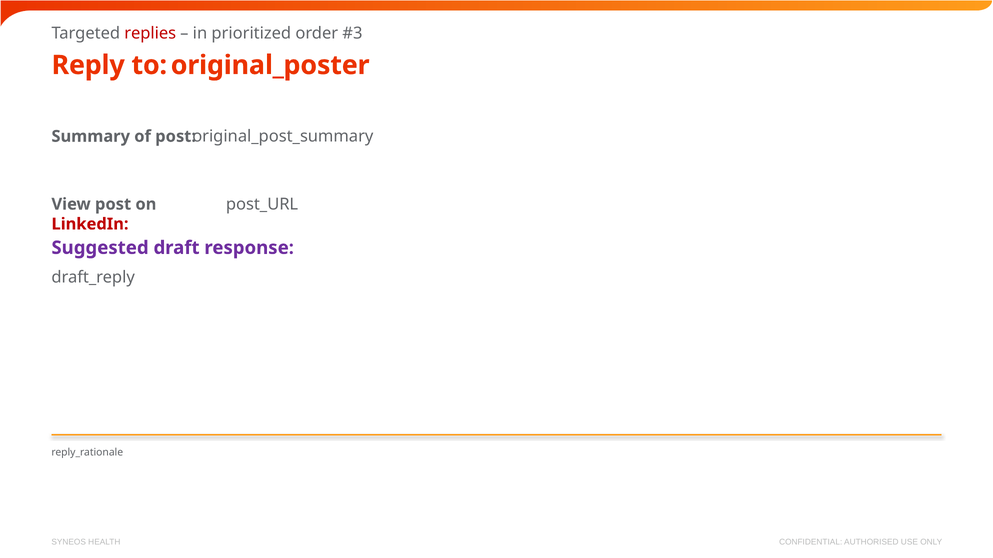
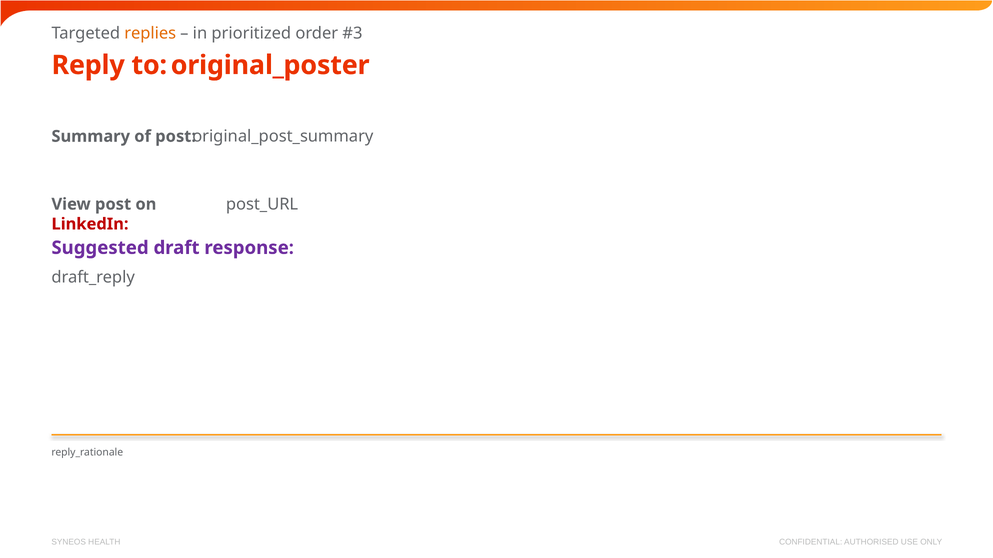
replies colour: red -> orange (150, 33)
